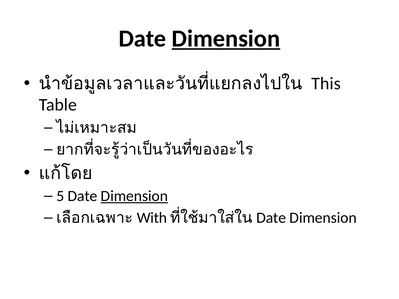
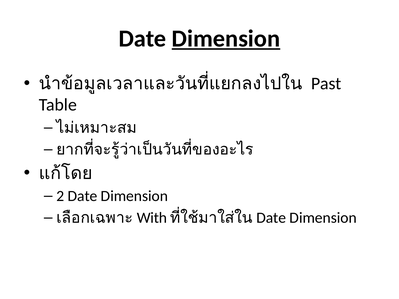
This: This -> Past (326, 84)
5: 5 -> 2 (60, 196)
Dimension underline: present -> none (134, 196)
